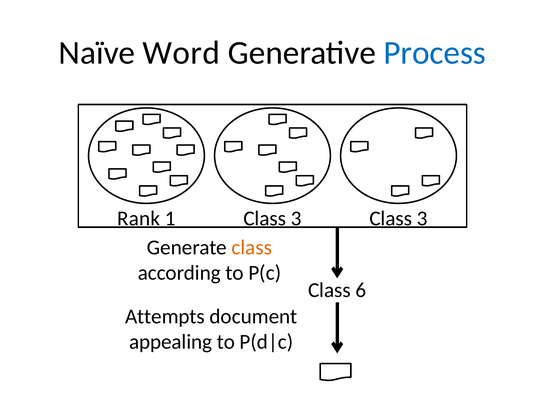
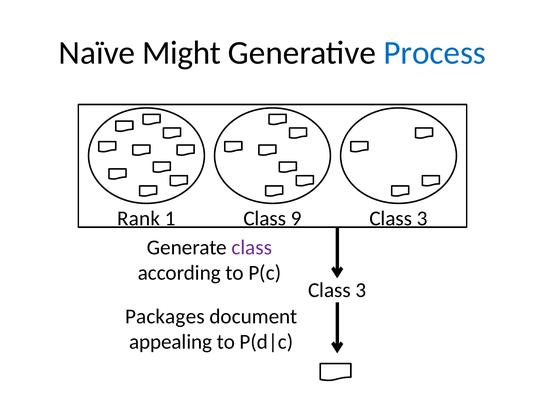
Word: Word -> Might (182, 53)
1 Class 3: 3 -> 9 (296, 218)
class colour: orange -> purple (252, 247)
6: 6 -> 3 (361, 290)
Attempts: Attempts -> Packages (165, 316)
